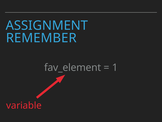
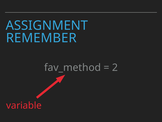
fav_element: fav_element -> fav_method (73, 67)
1: 1 -> 2 (115, 67)
